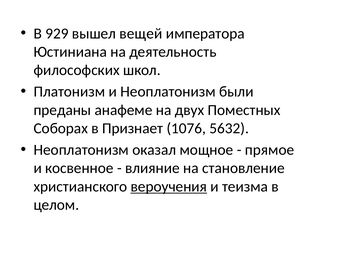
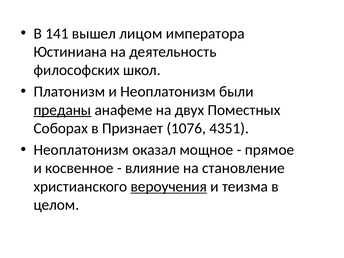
929: 929 -> 141 (57, 33)
вещей: вещей -> лицом (141, 33)
преданы underline: none -> present (62, 110)
5632: 5632 -> 4351 (229, 128)
